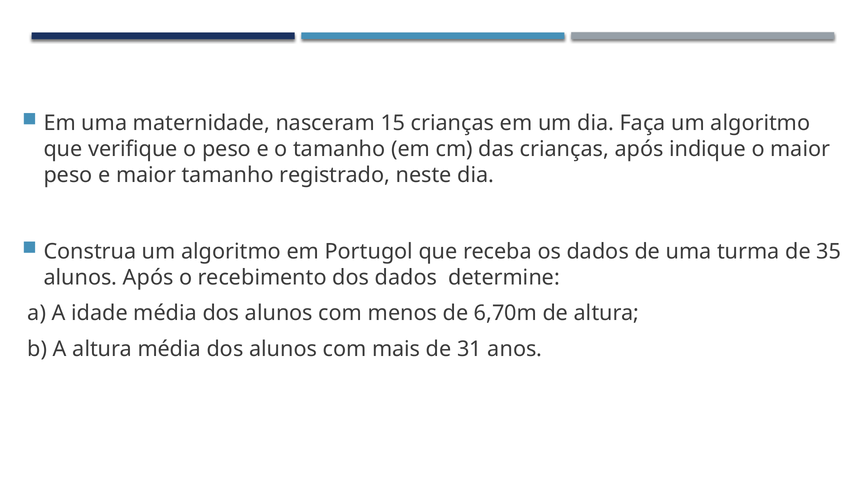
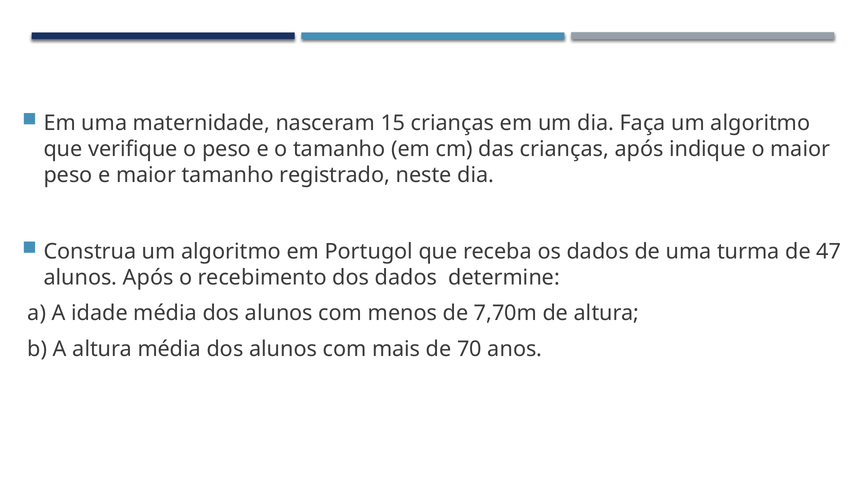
35: 35 -> 47 (829, 252)
6,70m: 6,70m -> 7,70m (505, 313)
31: 31 -> 70 (469, 349)
